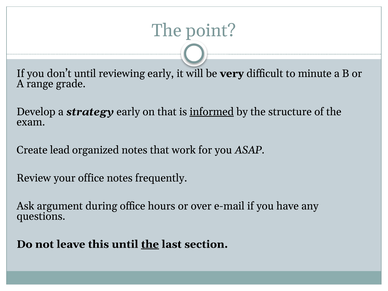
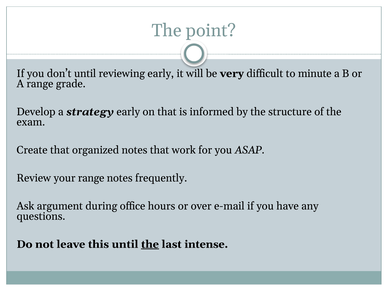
informed underline: present -> none (212, 112)
Create lead: lead -> that (60, 150)
your office: office -> range (91, 178)
section: section -> intense (206, 244)
